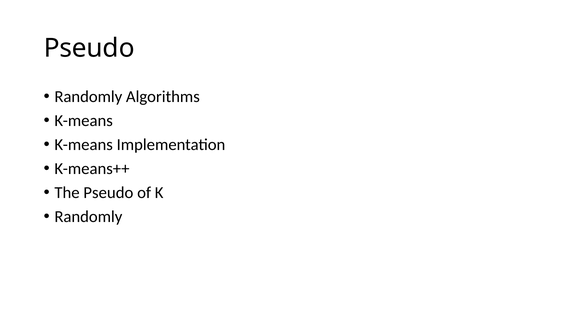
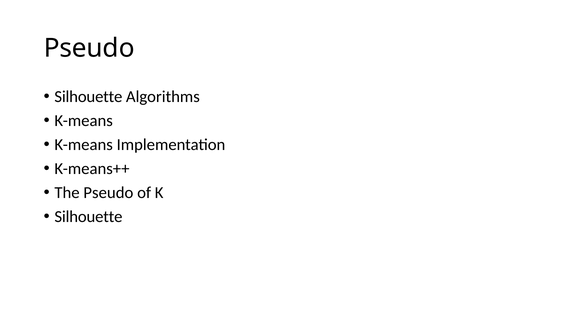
Randomly: Randomly -> Silhouette (88, 97)
Randomly: Randomly -> Silhouette (88, 217)
